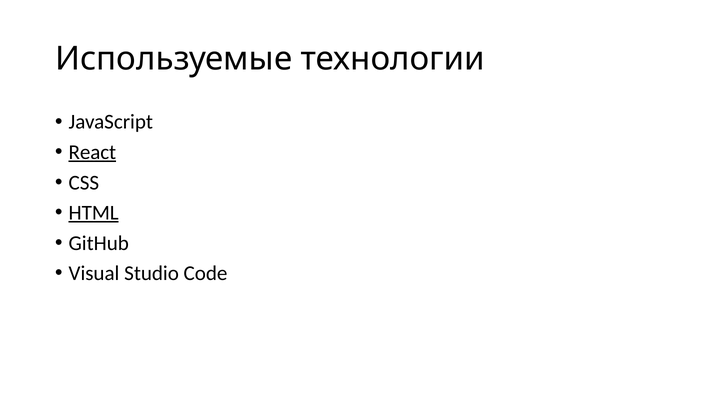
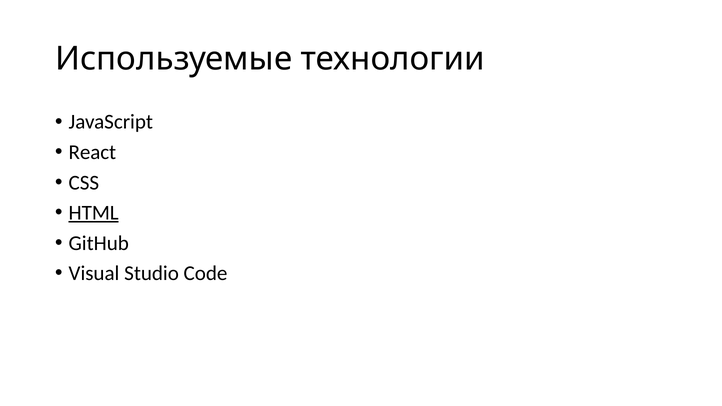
React underline: present -> none (92, 152)
